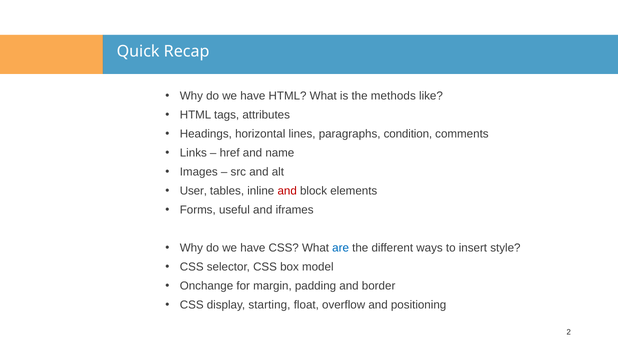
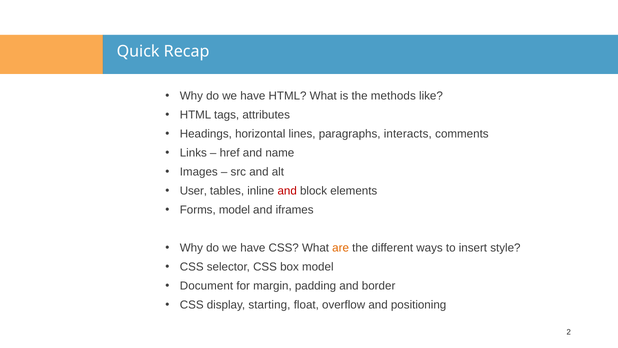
condition: condition -> interacts (408, 134)
Forms useful: useful -> model (234, 210)
are colour: blue -> orange (341, 247)
Onchange: Onchange -> Document (206, 285)
